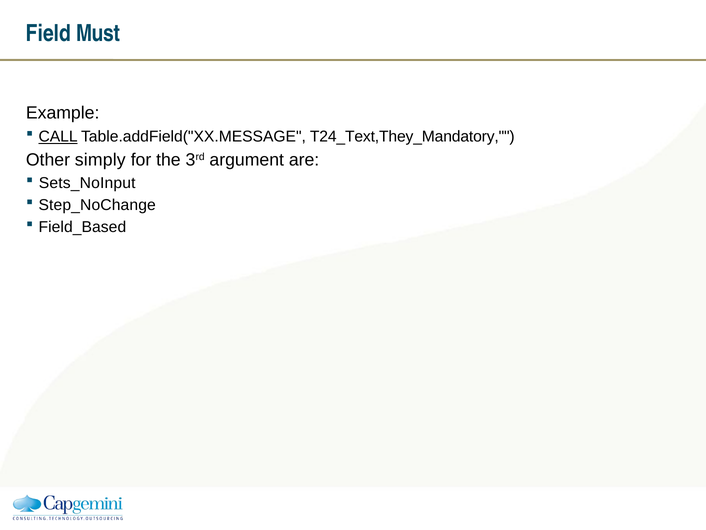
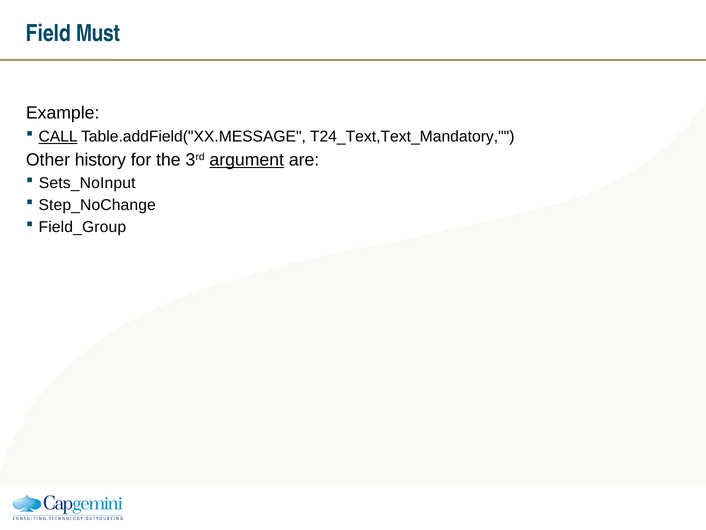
T24_Text,They_Mandatory: T24_Text,They_Mandatory -> T24_Text,Text_Mandatory (412, 136)
simply: simply -> history (100, 160)
argument underline: none -> present (247, 160)
Field_Based: Field_Based -> Field_Group (82, 227)
